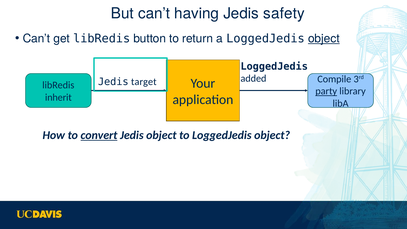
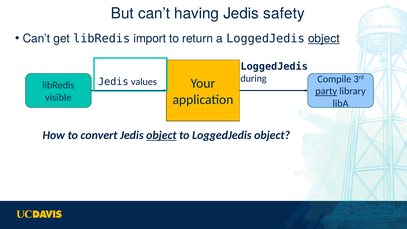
button: button -> import (150, 39)
added: added -> during (254, 79)
target: target -> values (144, 82)
inherit: inherit -> visible (58, 97)
convert underline: present -> none (99, 135)
object underline: none -> present (161, 135)
